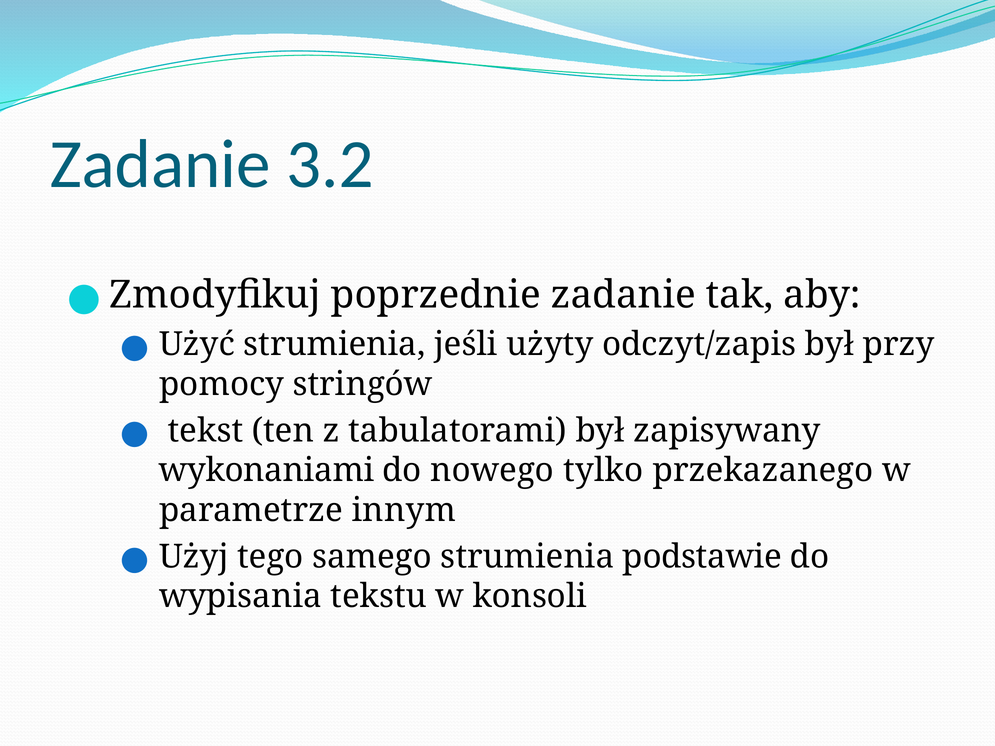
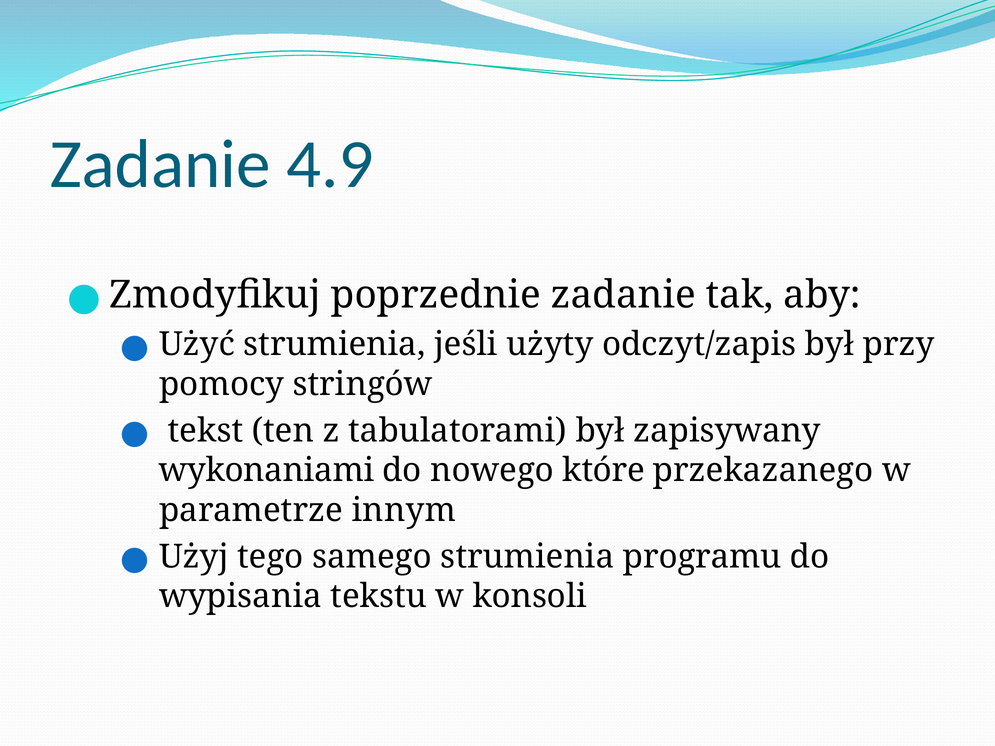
3.2: 3.2 -> 4.9 (330, 164)
tylko: tylko -> które (604, 471)
podstawie: podstawie -> programu (702, 557)
